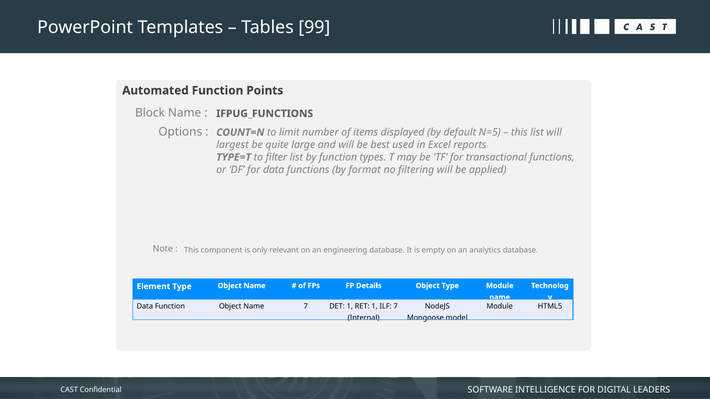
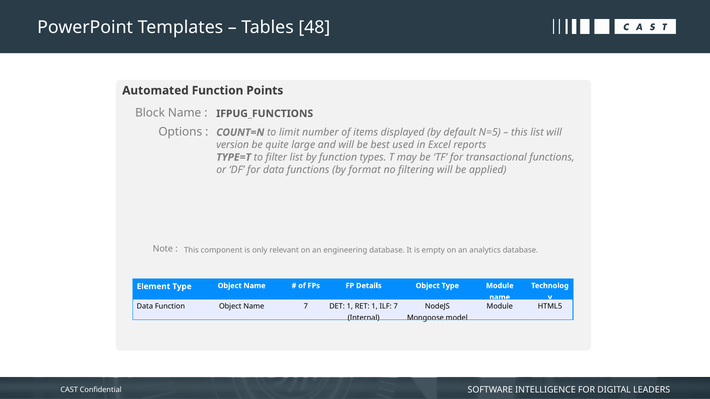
99: 99 -> 48 (314, 28)
largest: largest -> version (233, 145)
